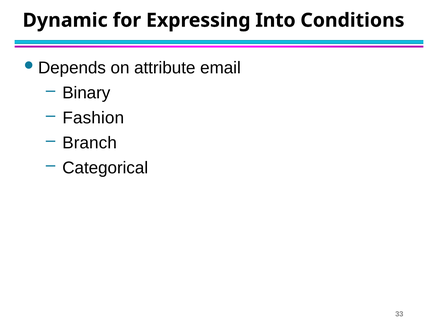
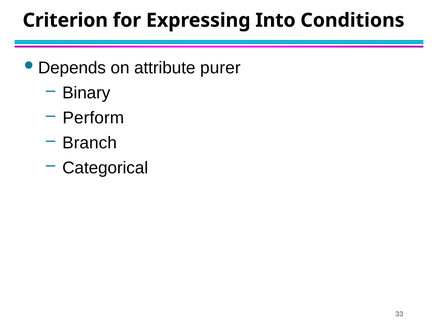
Dynamic: Dynamic -> Criterion (65, 20)
email: email -> purer (220, 68)
Fashion: Fashion -> Perform (93, 118)
